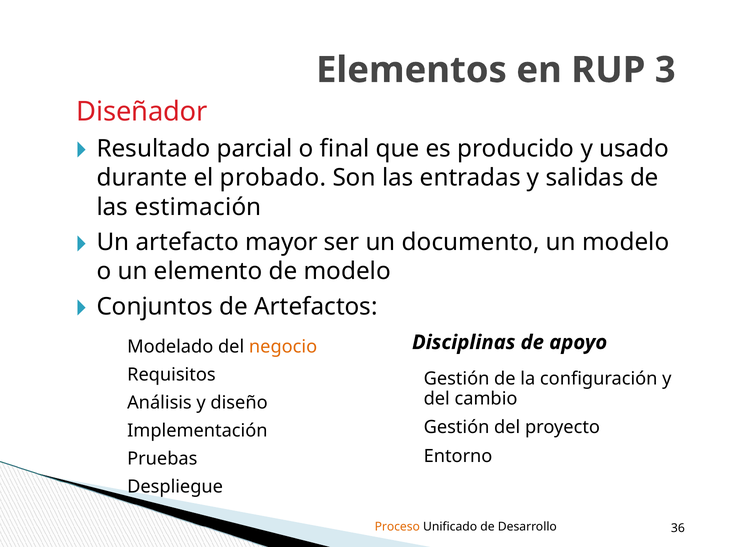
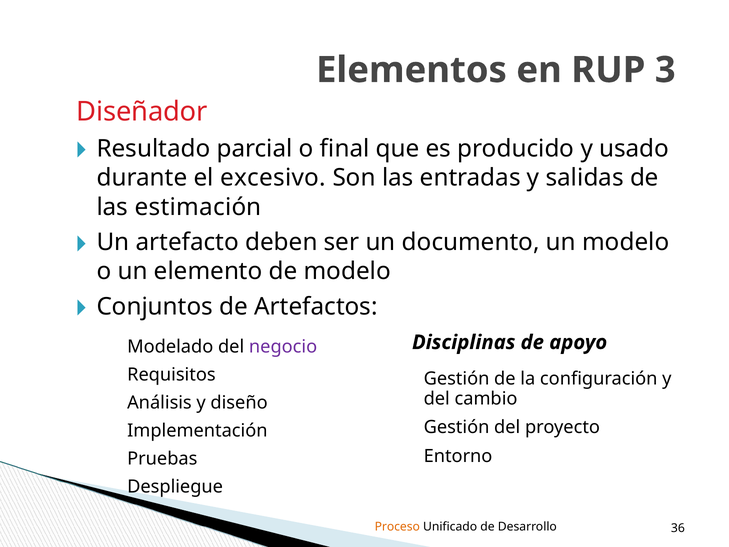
probado: probado -> excesivo (273, 178)
mayor: mayor -> deben (281, 242)
negocio colour: orange -> purple (283, 347)
